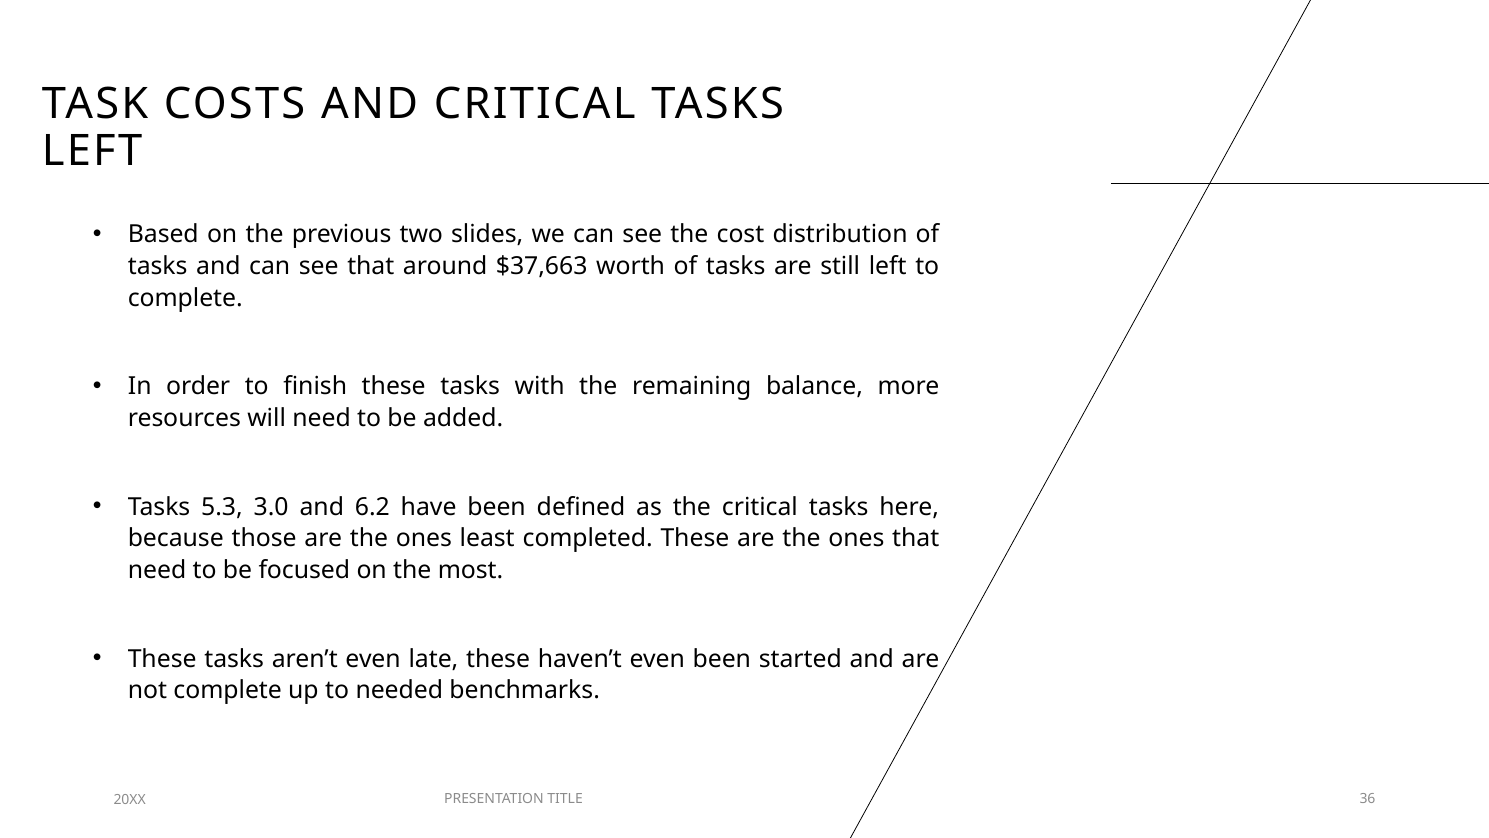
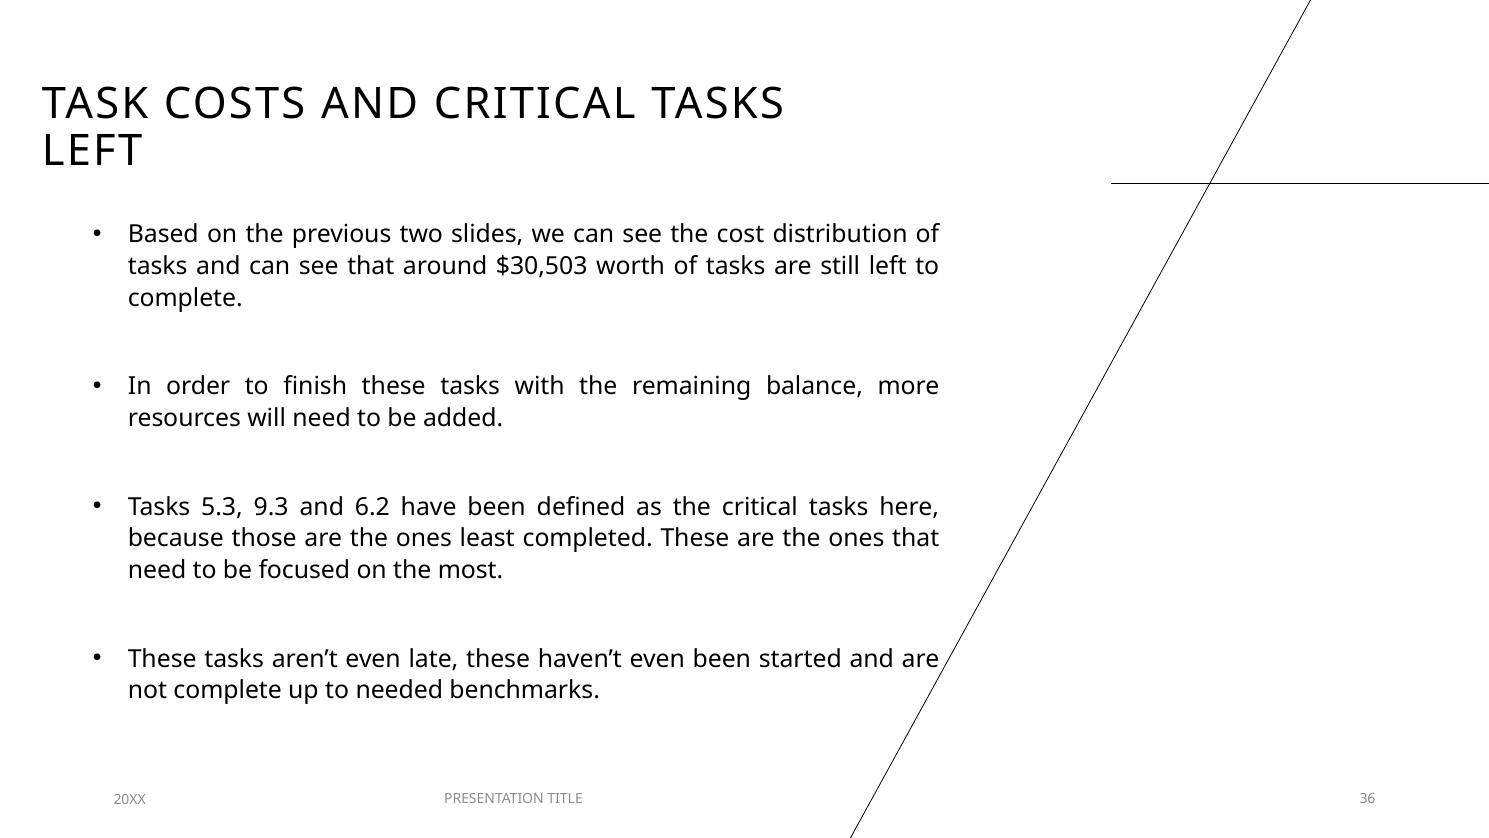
$37,663: $37,663 -> $30,503 (542, 266)
3.0: 3.0 -> 9.3 (271, 507)
